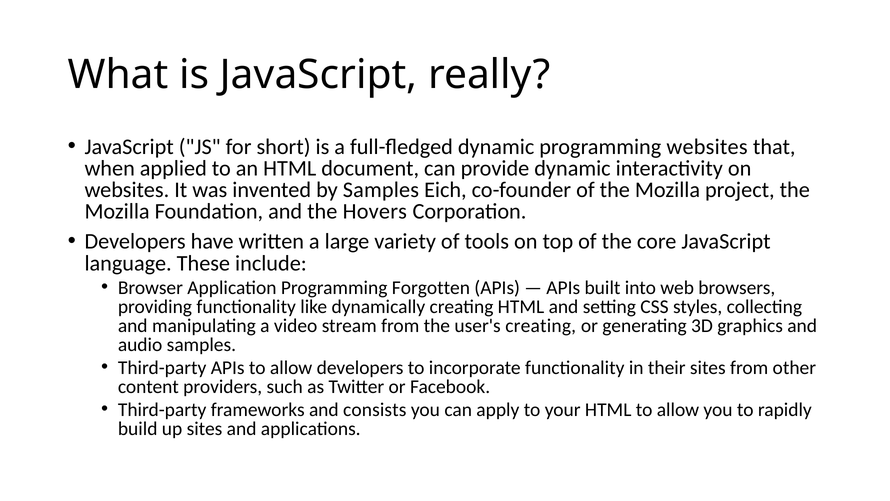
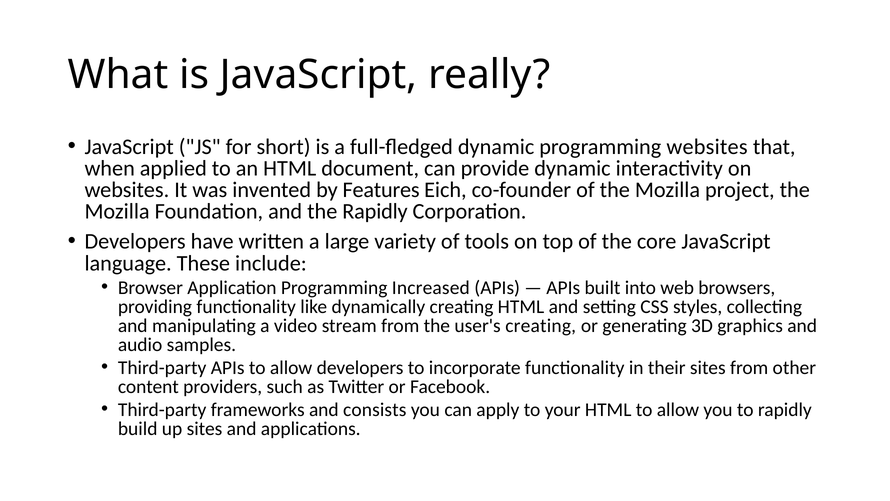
by Samples: Samples -> Features (381, 190)
the Hovers: Hovers -> Rapidly (375, 211)
Forgotten: Forgotten -> Increased (431, 288)
